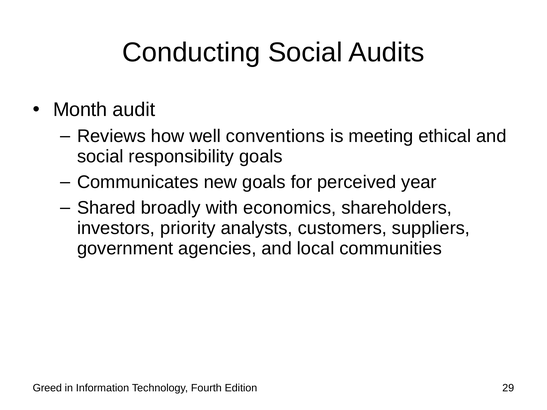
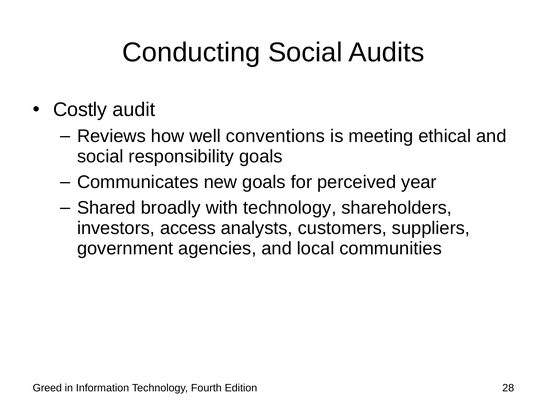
Month: Month -> Costly (80, 110)
with economics: economics -> technology (290, 208)
priority: priority -> access (188, 228)
29: 29 -> 28 (508, 388)
